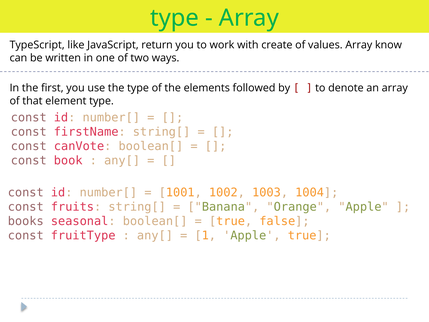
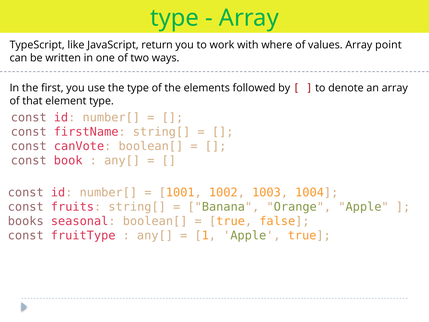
create: create -> where (277, 45)
know: know -> point (388, 45)
